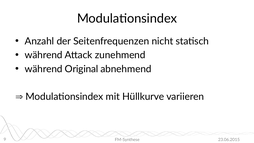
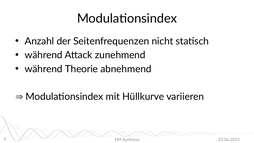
Original: Original -> Theorie (81, 69)
